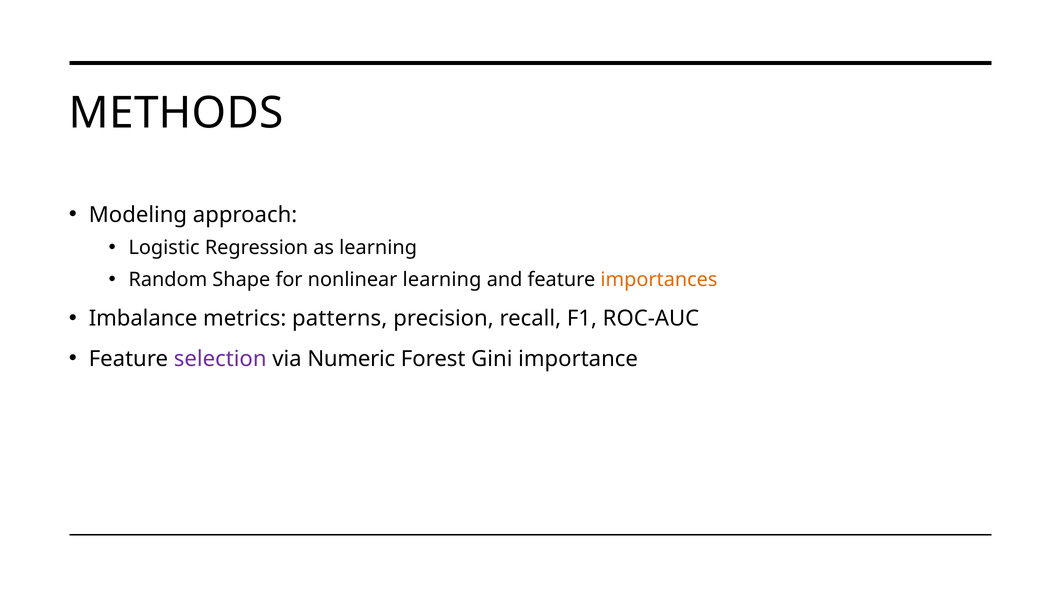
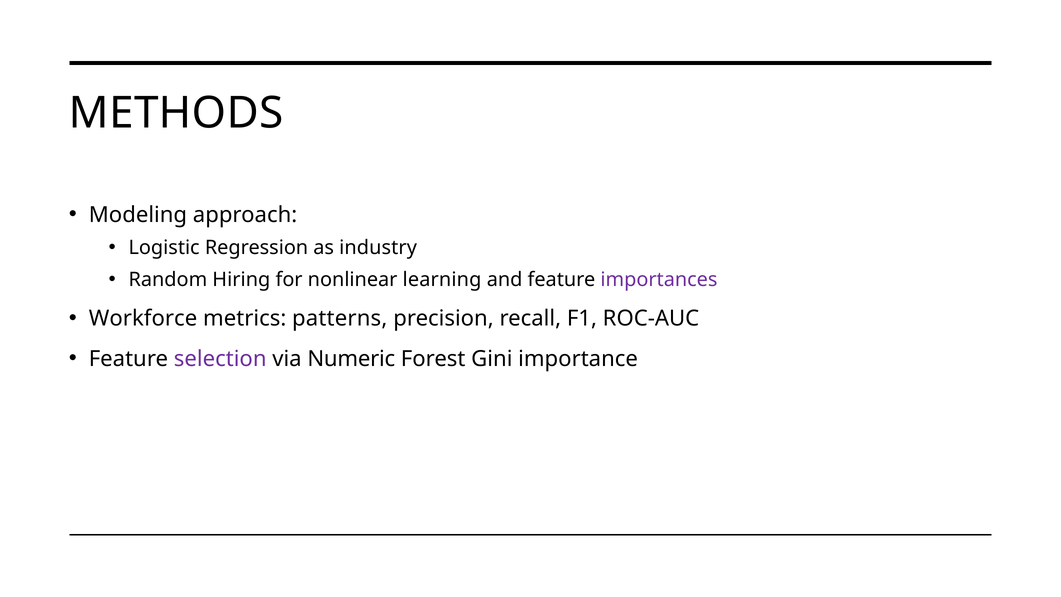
as learning: learning -> industry (378, 248)
Shape: Shape -> Hiring (241, 279)
importances colour: orange -> purple (659, 279)
Imbalance: Imbalance -> Workforce (143, 319)
